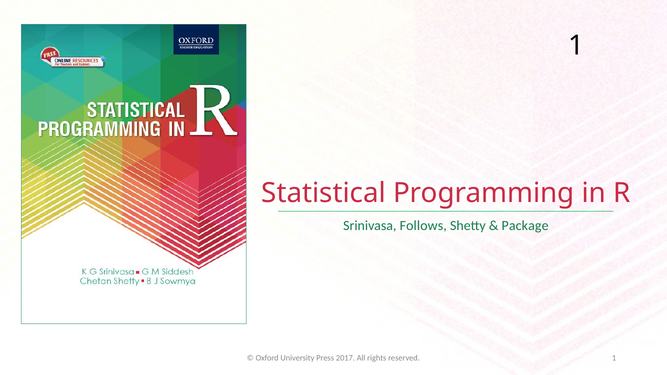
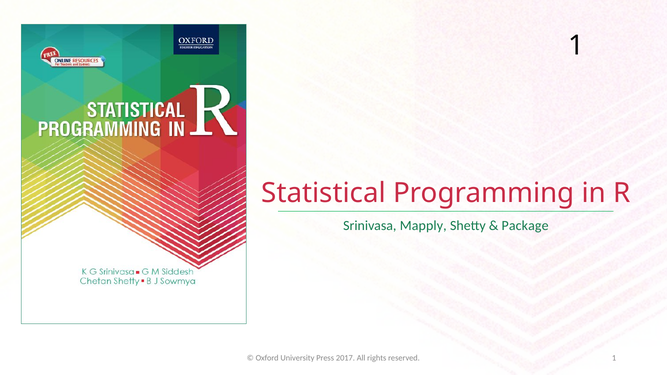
Follows: Follows -> Mapply (423, 226)
